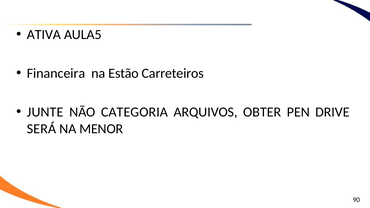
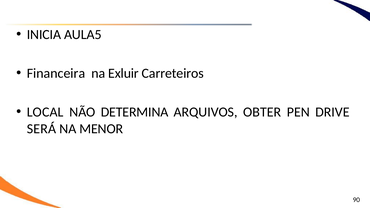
ATIVA: ATIVA -> INICIA (44, 35)
Estão: Estão -> Exluir (124, 73)
JUNTE: JUNTE -> LOCAL (45, 112)
CATEGORIA: CATEGORIA -> DETERMINA (135, 112)
